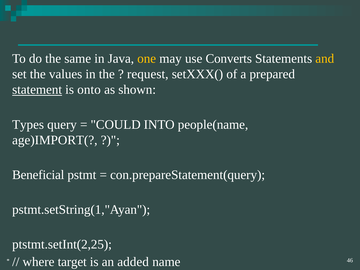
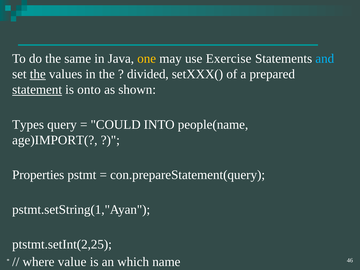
Converts: Converts -> Exercise (229, 59)
and colour: yellow -> light blue (325, 59)
the underline: none -> present (38, 74)
request: request -> divided (148, 74)
Beneficial: Beneficial -> Properties (38, 175)
target: target -> value (72, 262)
added: added -> which (133, 262)
